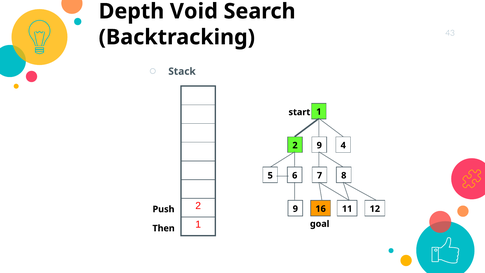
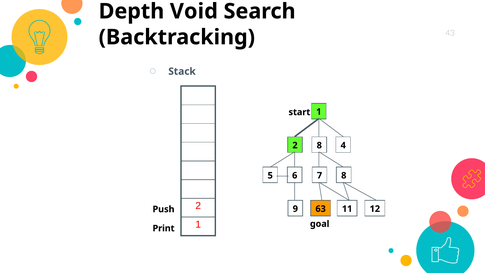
2 9: 9 -> 8 (319, 145)
16: 16 -> 63 (321, 209)
Then: Then -> Print (164, 228)
